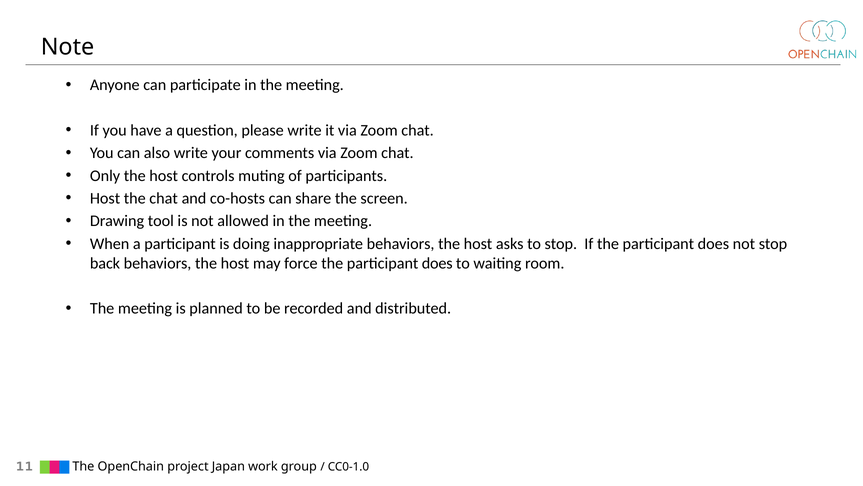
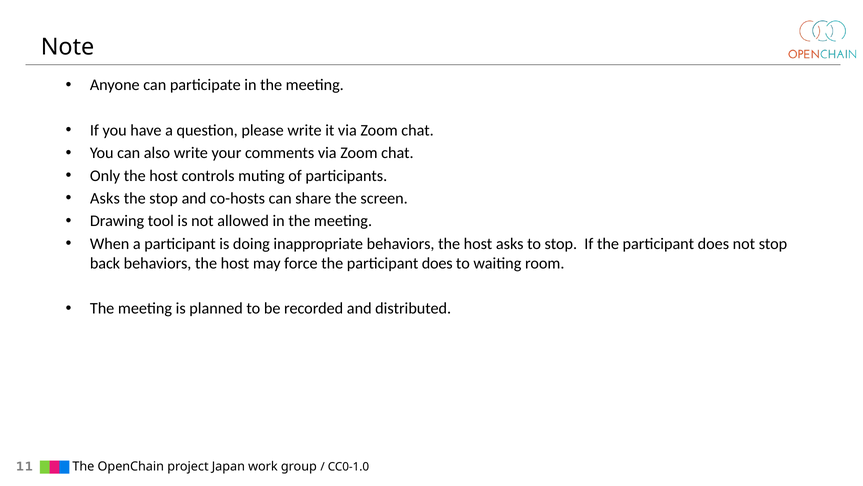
Host: Host -> Asks (105, 198)
the chat: chat -> stop (164, 198)
